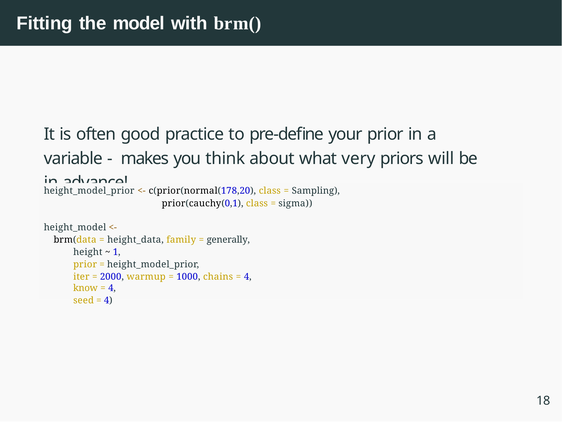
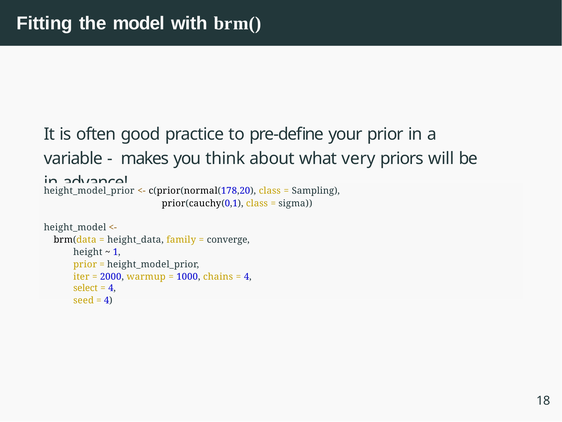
generally: generally -> converge (228, 240)
know: know -> select (85, 288)
